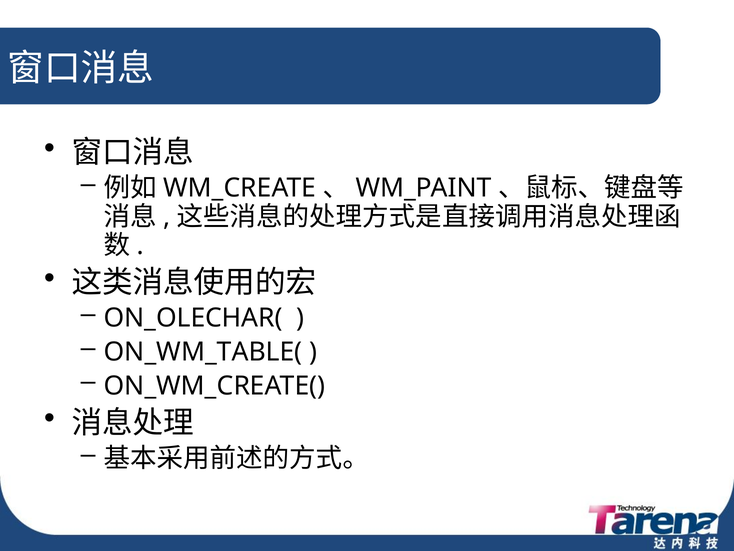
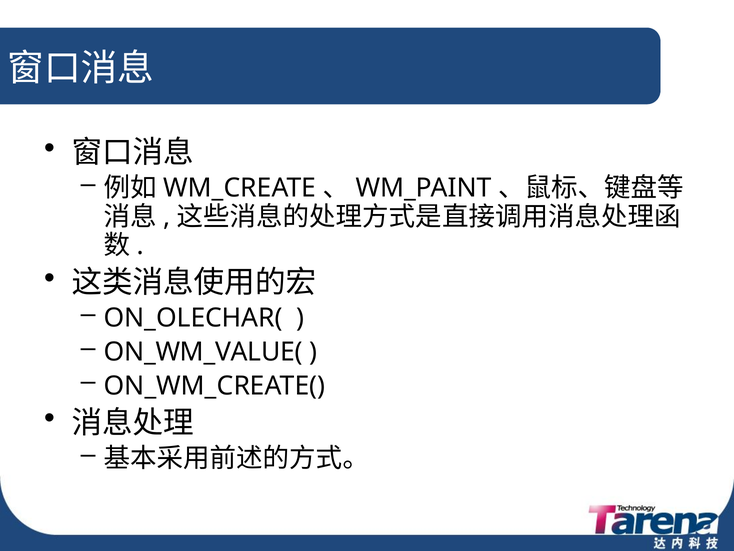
ON_WM_TABLE(: ON_WM_TABLE( -> ON_WM_VALUE( (203, 352)
